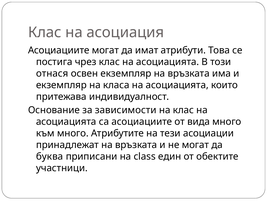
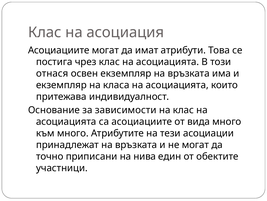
буква: буква -> точно (50, 156)
class: class -> нива (145, 156)
